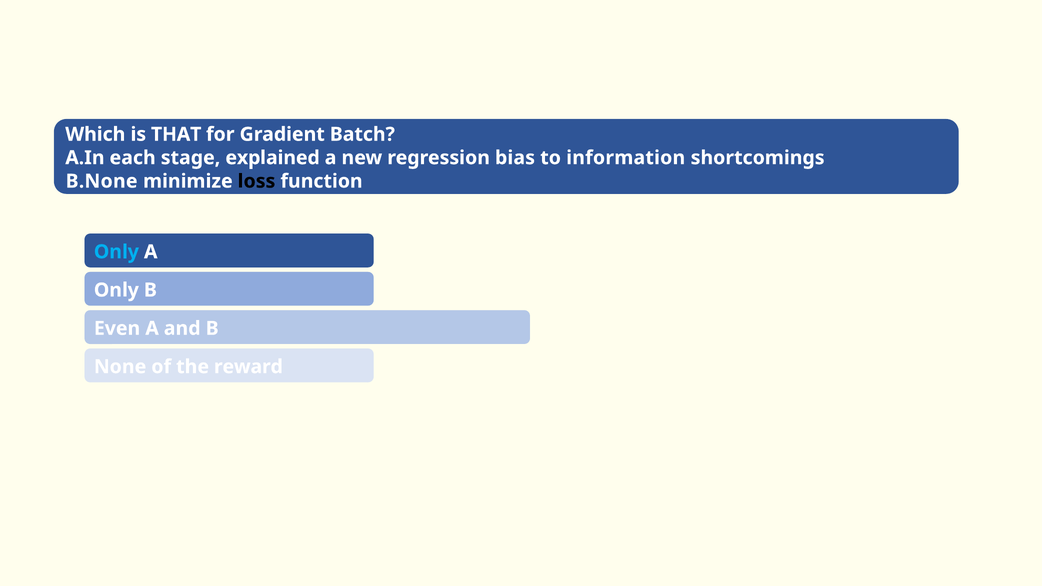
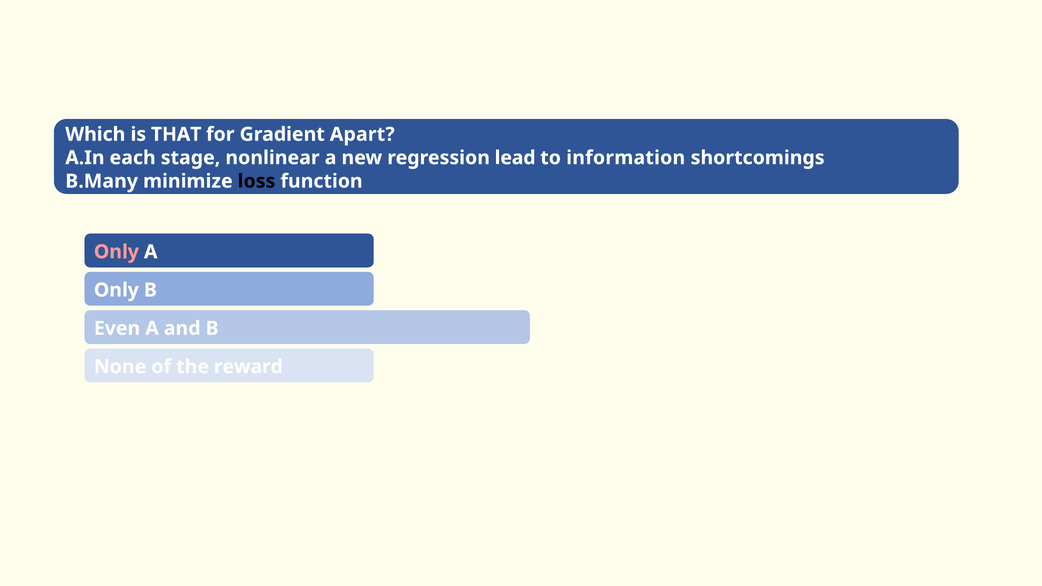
Batch: Batch -> Apart (362, 134)
explained: explained -> nonlinear (273, 158)
bias: bias -> lead (515, 158)
B.None: B.None -> B.Many (102, 181)
Only colour: light blue -> pink (116, 252)
